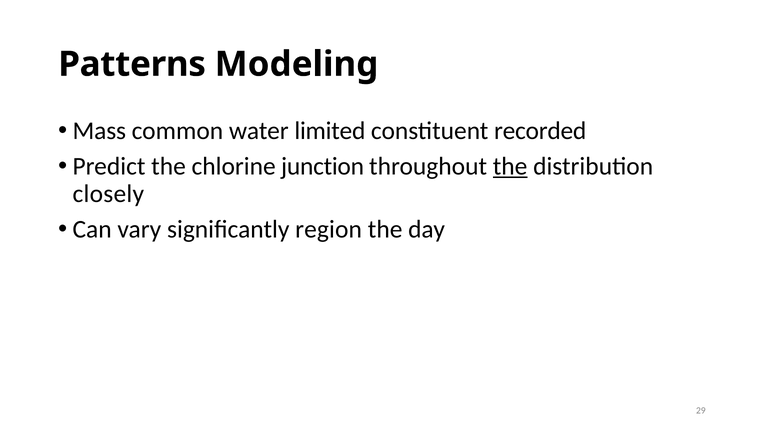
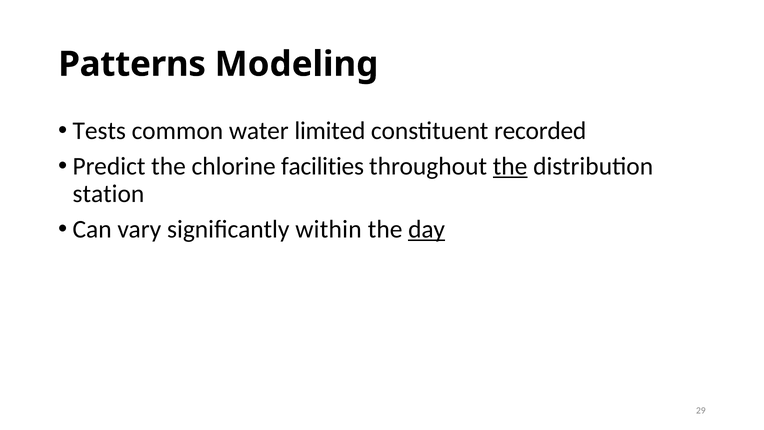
Mass: Mass -> Tests (99, 131)
junction: junction -> facilities (323, 166)
closely: closely -> station (108, 194)
region: region -> within (328, 229)
day underline: none -> present (427, 229)
